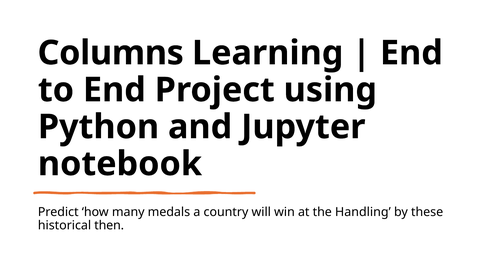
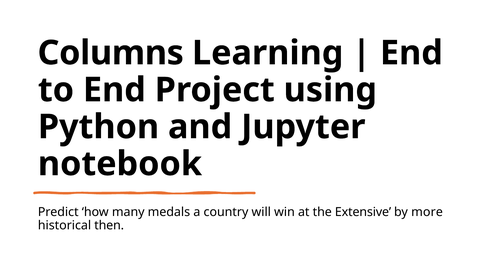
Handling: Handling -> Extensive (363, 212)
these: these -> more (427, 212)
